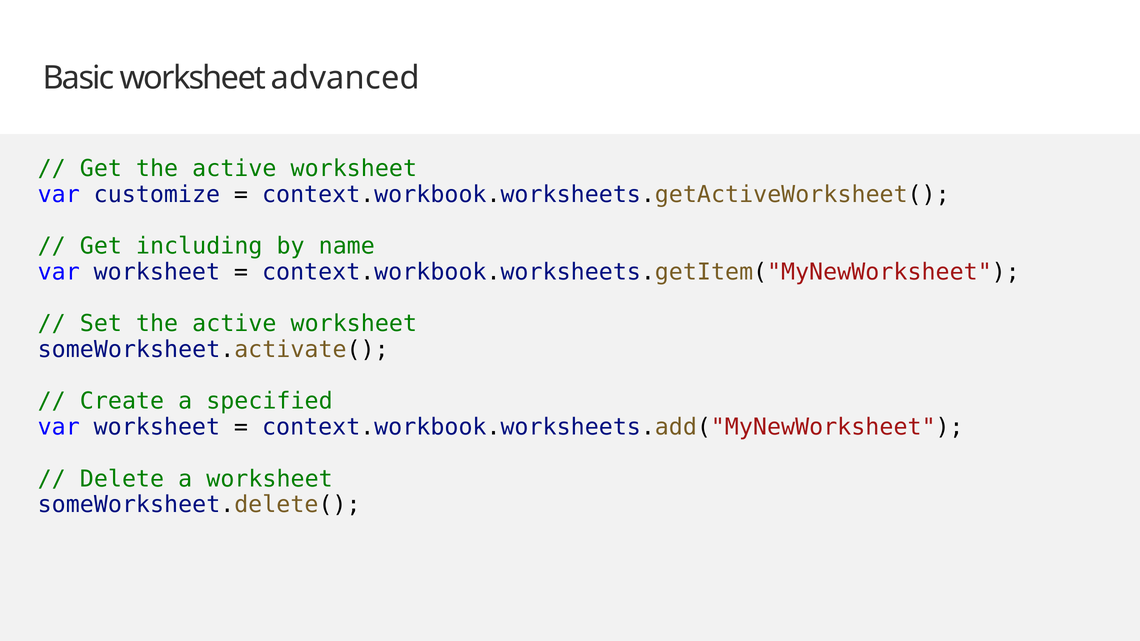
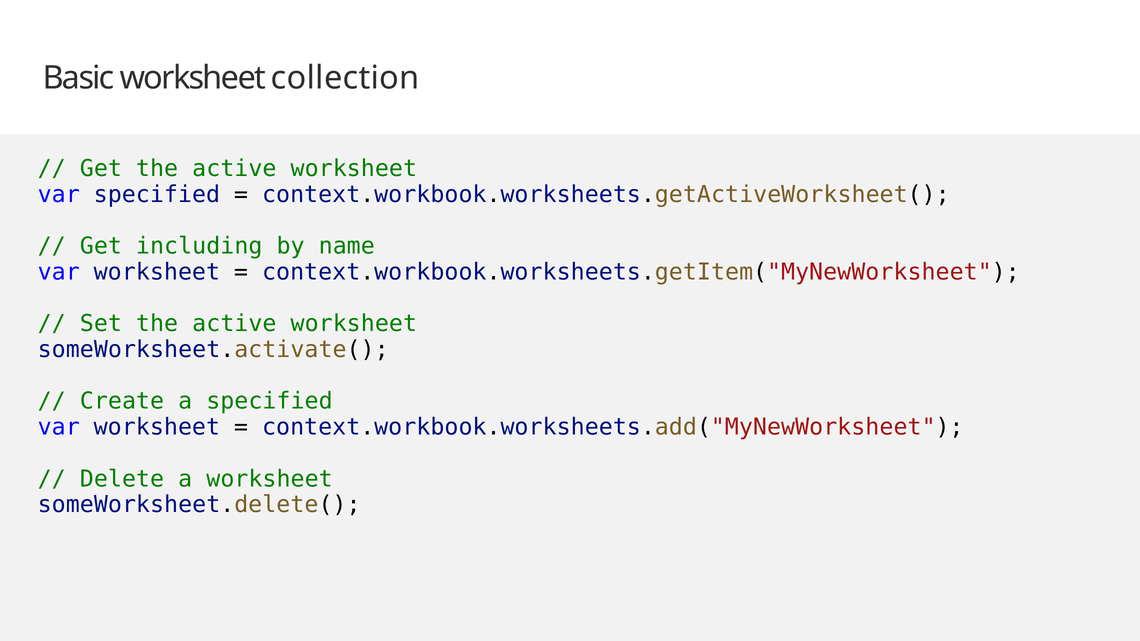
advanced: advanced -> collection (345, 78)
var customize: customize -> specified (157, 195)
